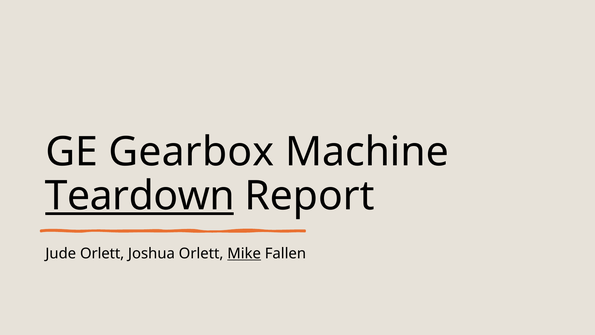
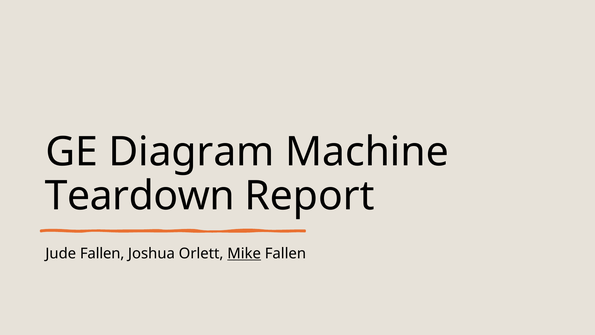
Gearbox: Gearbox -> Diagram (191, 152)
Teardown underline: present -> none (140, 196)
Jude Orlett: Orlett -> Fallen (102, 253)
